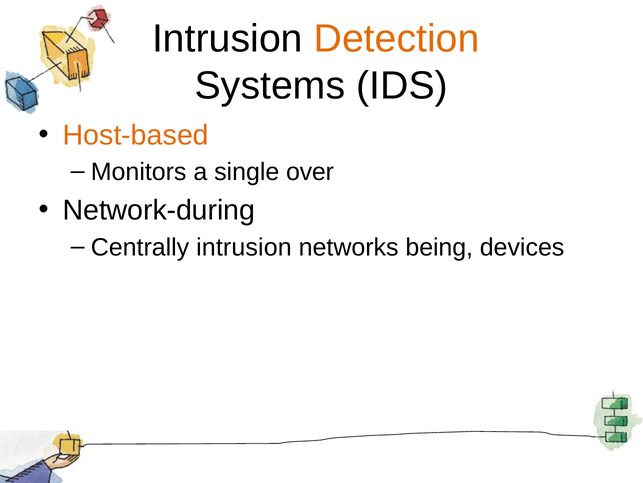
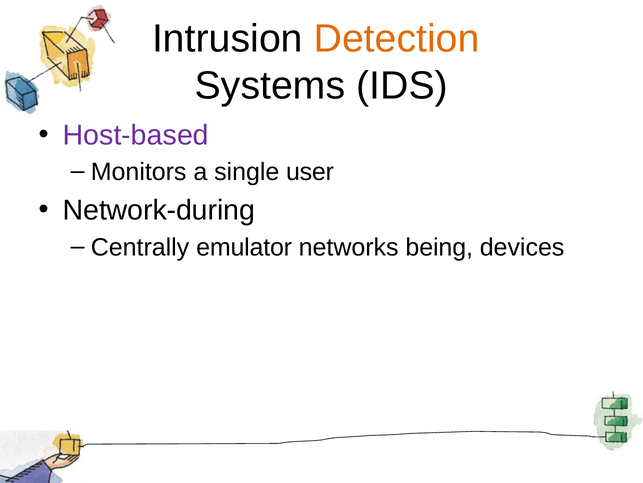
Host-based colour: orange -> purple (136, 135)
over: over -> user (310, 172)
Centrally intrusion: intrusion -> emulator (244, 247)
